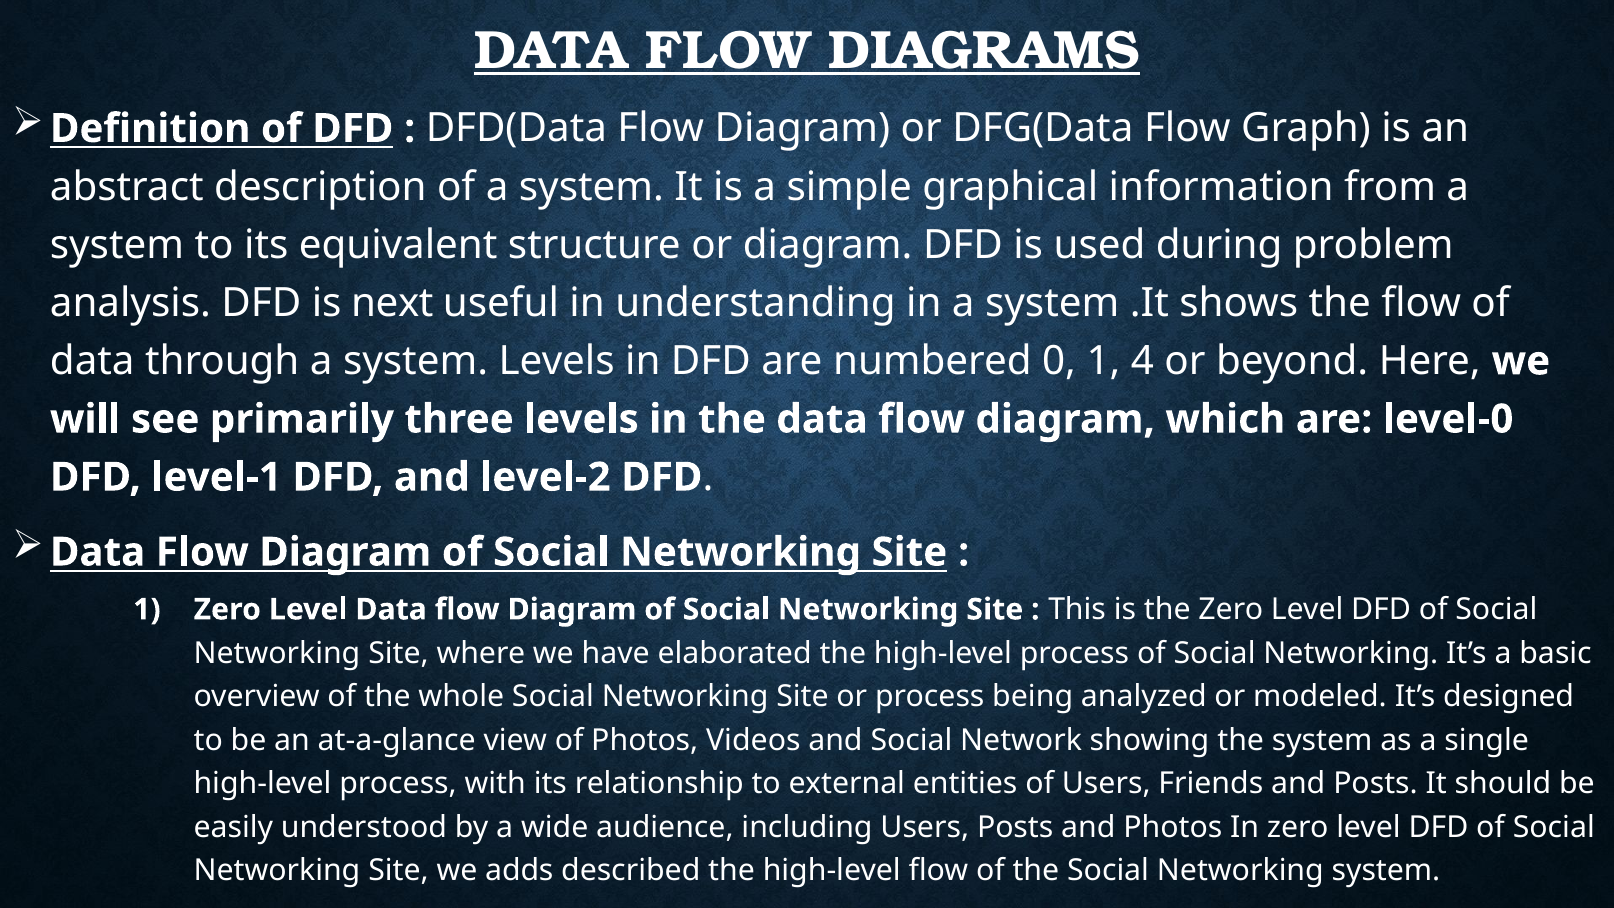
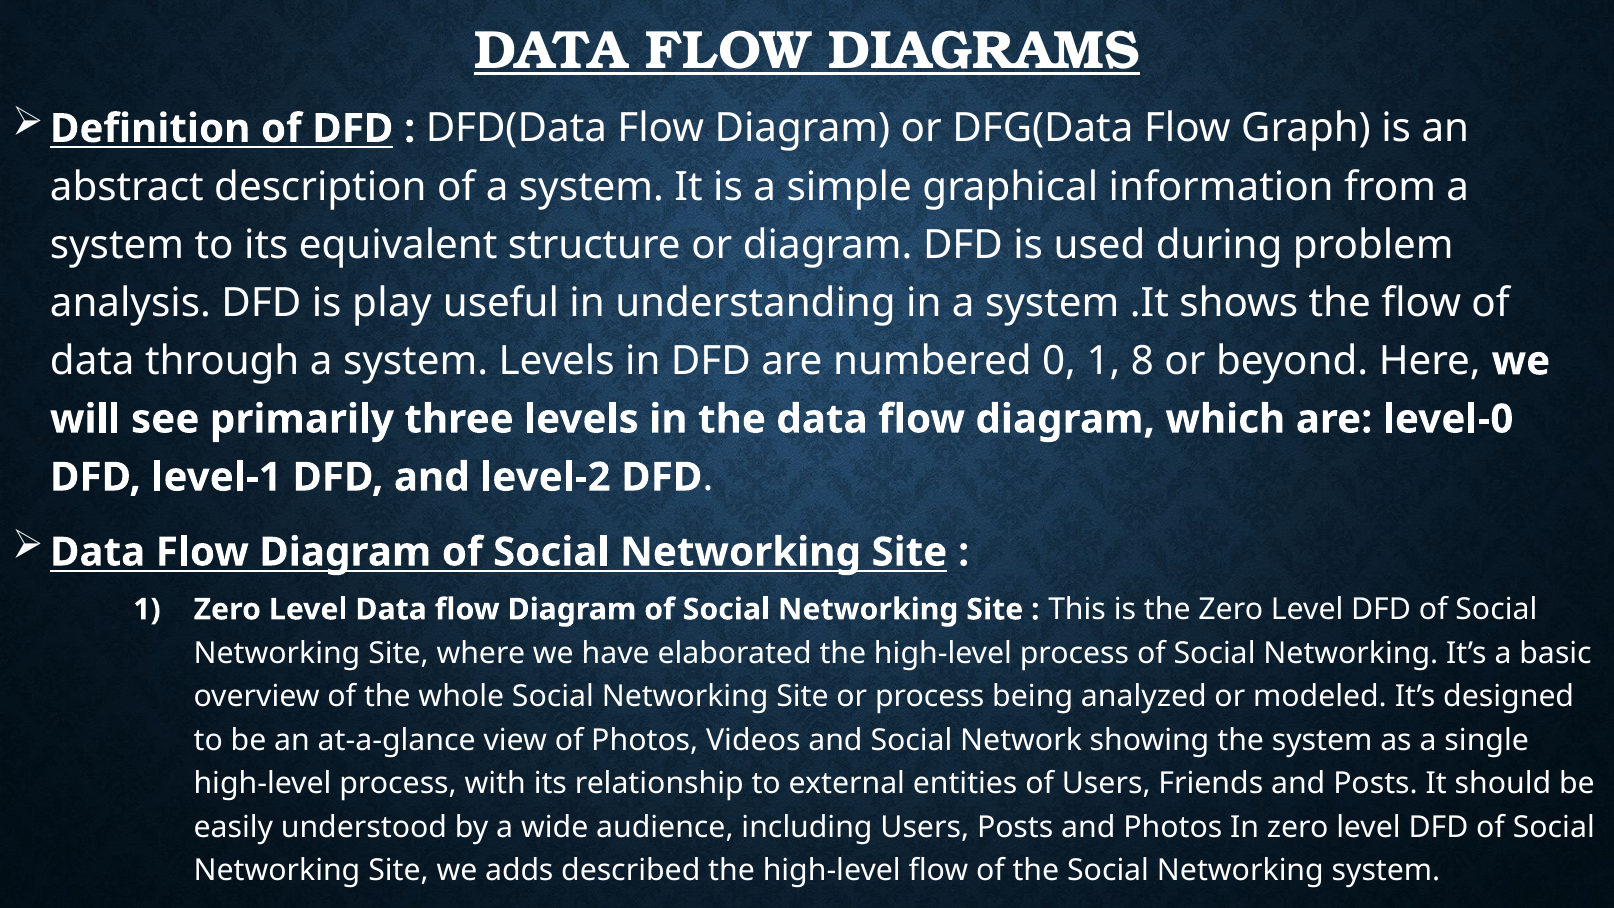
next: next -> play (392, 303)
4: 4 -> 8 (1142, 361)
